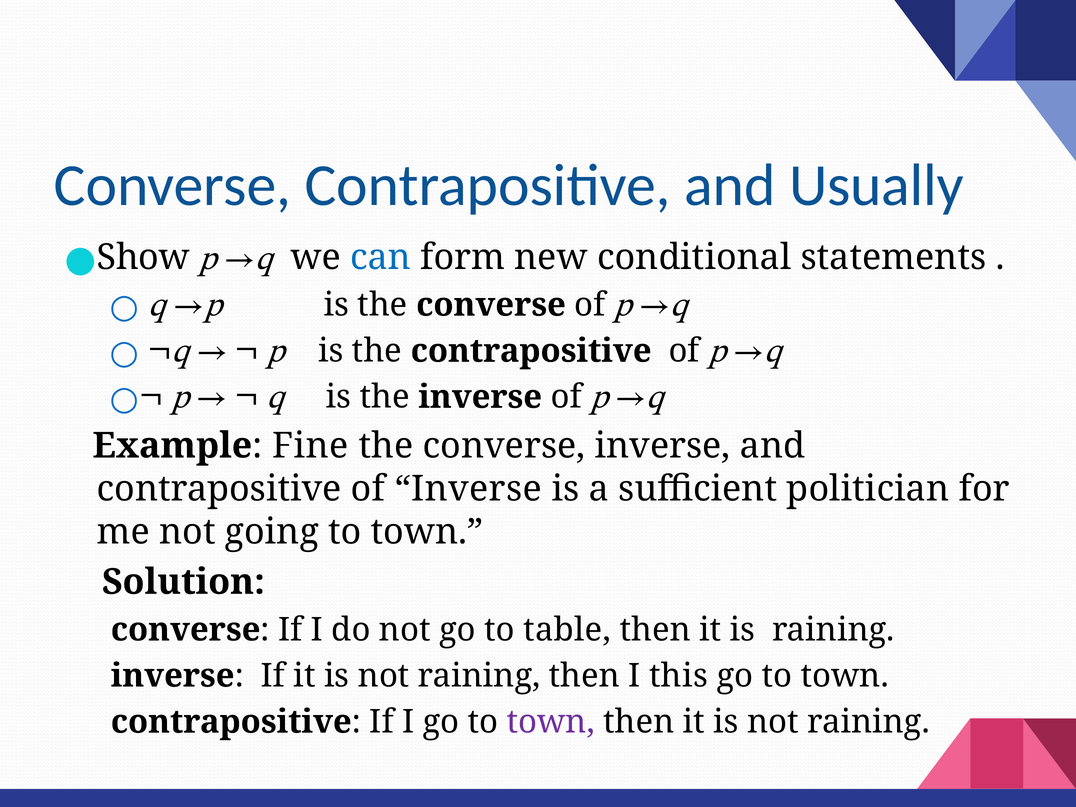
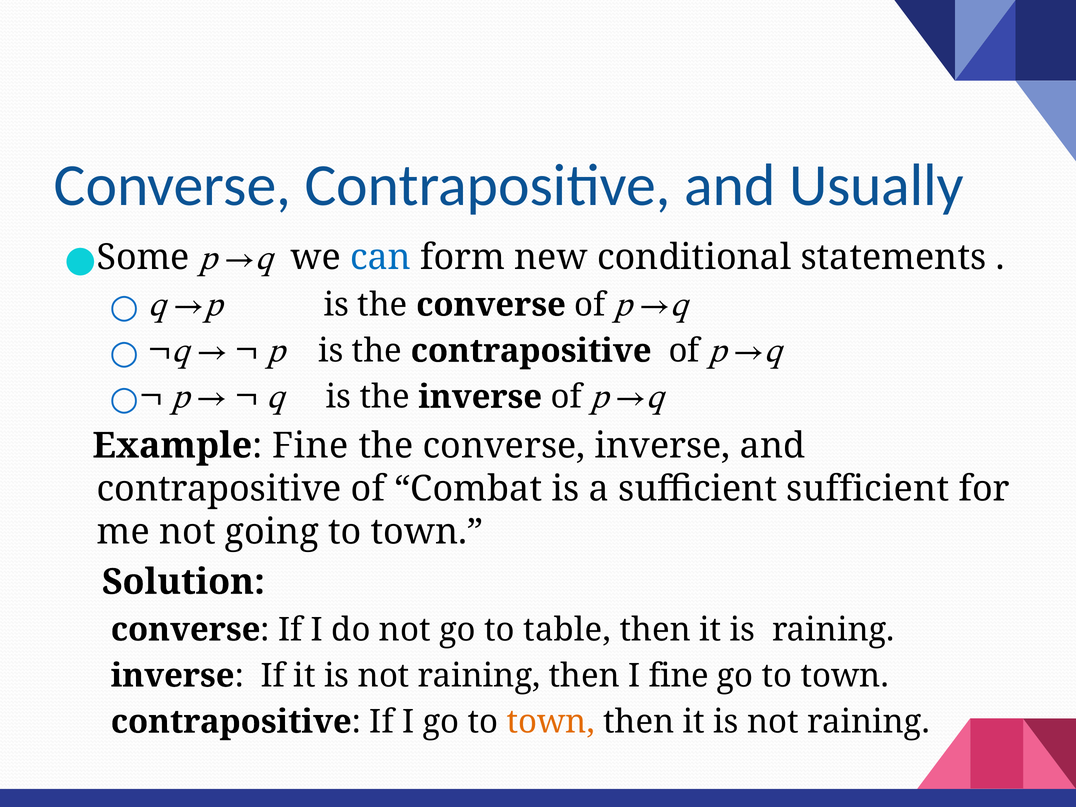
Show: Show -> Some (143, 257)
of Inverse: Inverse -> Combat (468, 489)
sufficient politician: politician -> sufficient (868, 489)
I this: this -> fine (679, 676)
town colour: purple -> orange (551, 722)
